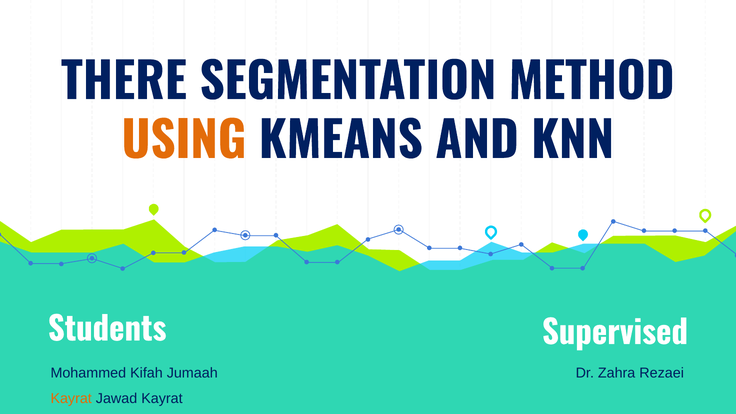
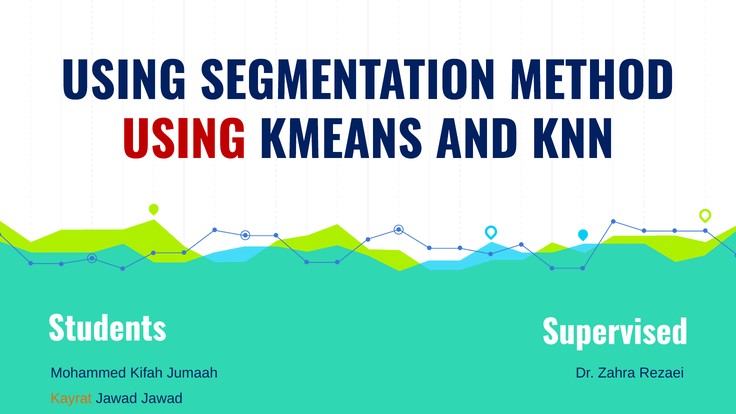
THERE: THERE -> USING (124, 83)
USING colour: orange -> red (184, 142)
Jawad Kayrat: Kayrat -> Jawad (162, 399)
